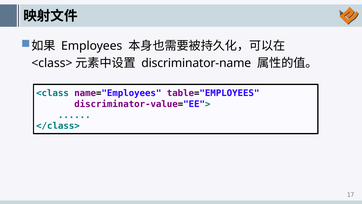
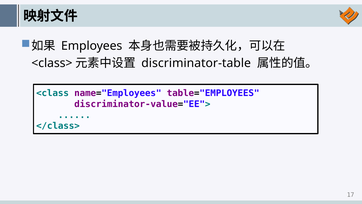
discriminator-name: discriminator-name -> discriminator-table (196, 63)
